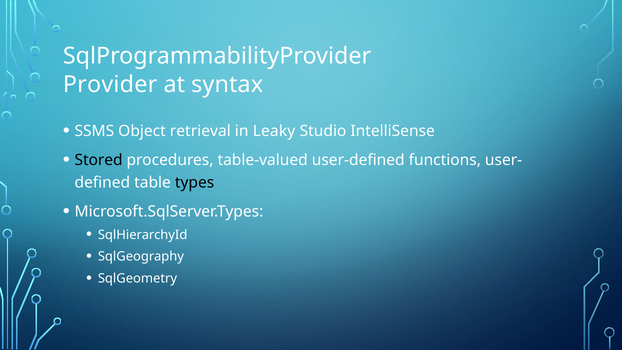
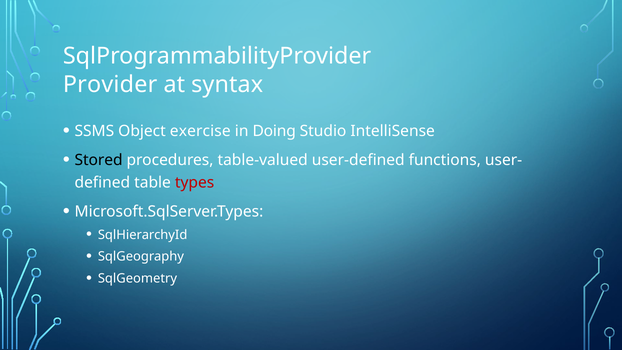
retrieval: retrieval -> exercise (200, 131)
Leaky: Leaky -> Doing (274, 131)
types colour: black -> red (195, 183)
